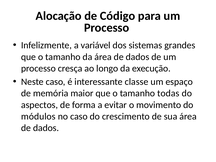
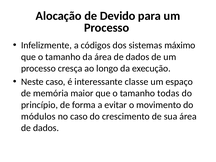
Código: Código -> Devido (118, 16)
variável: variável -> códigos (96, 45)
grandes: grandes -> máximo (180, 45)
aspectos: aspectos -> princípio (40, 105)
